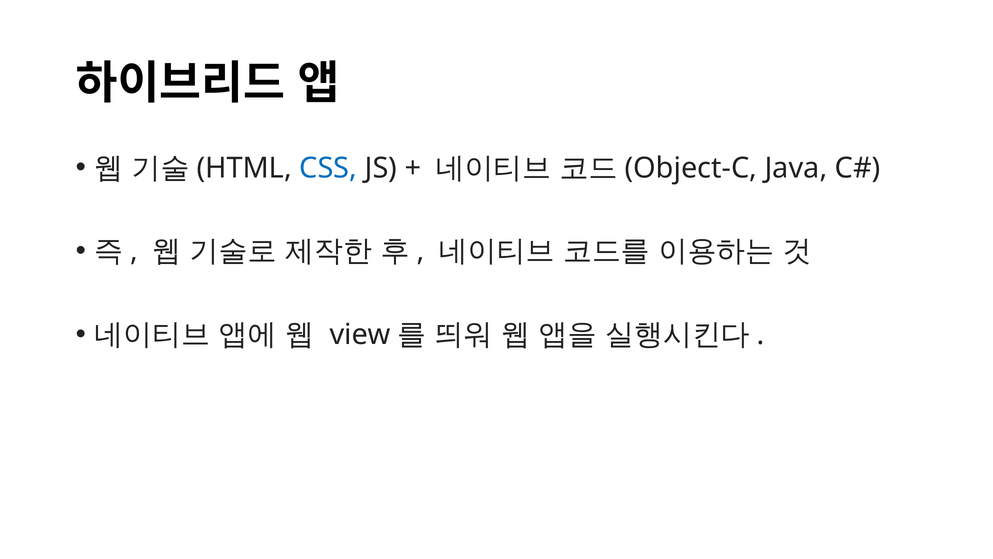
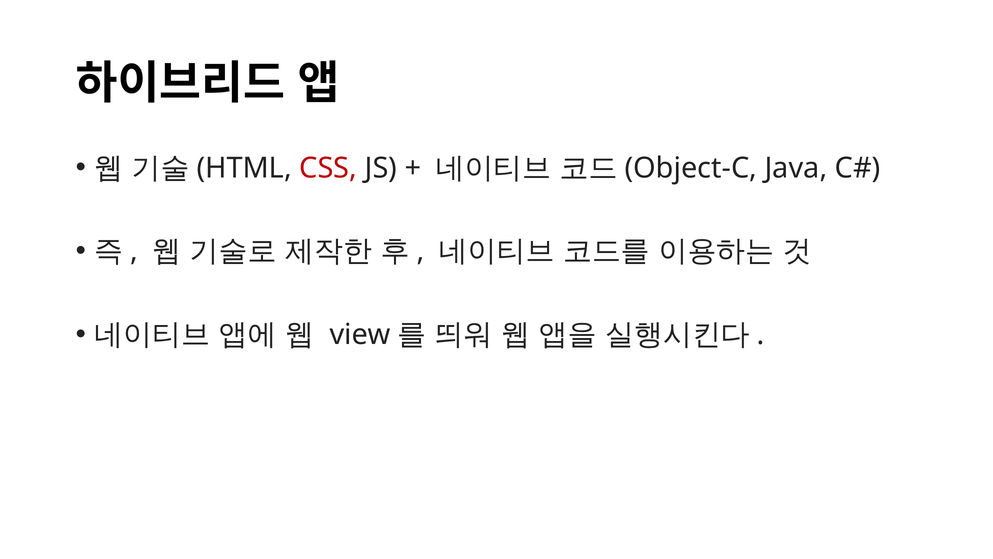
CSS colour: blue -> red (328, 168)
